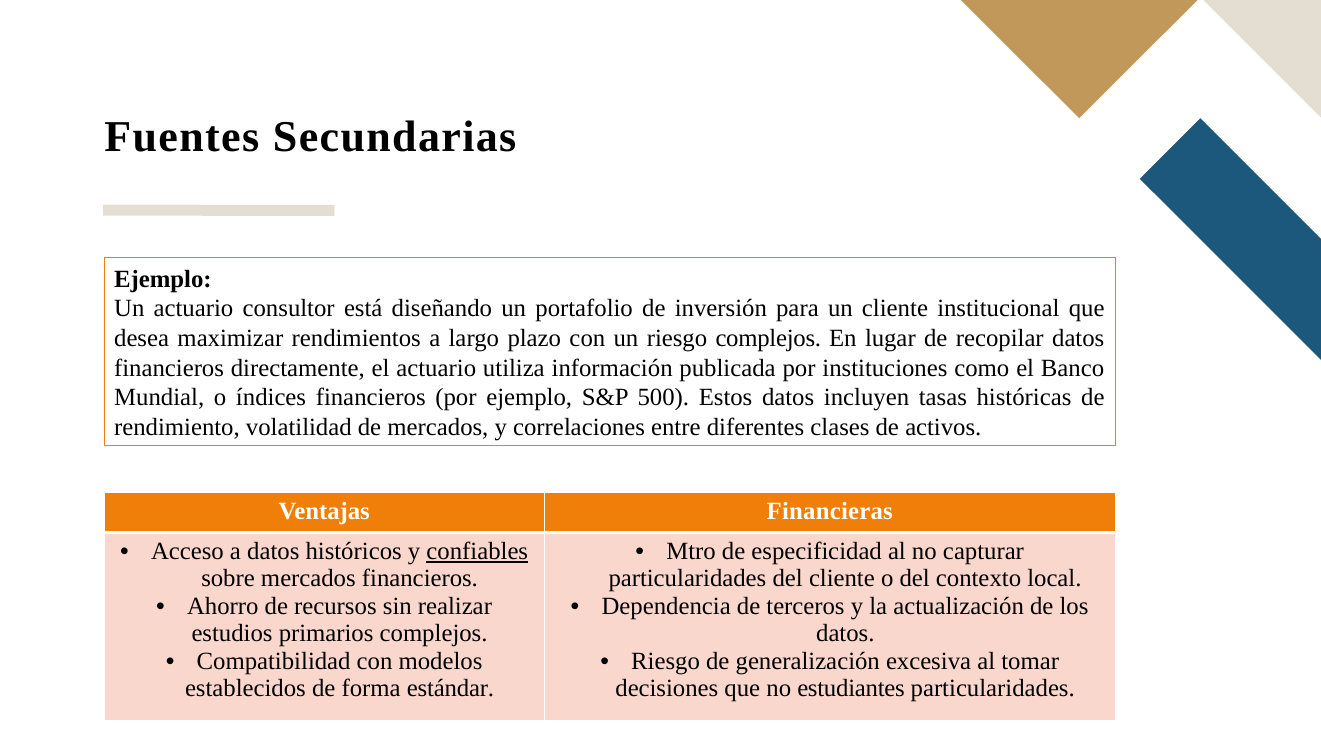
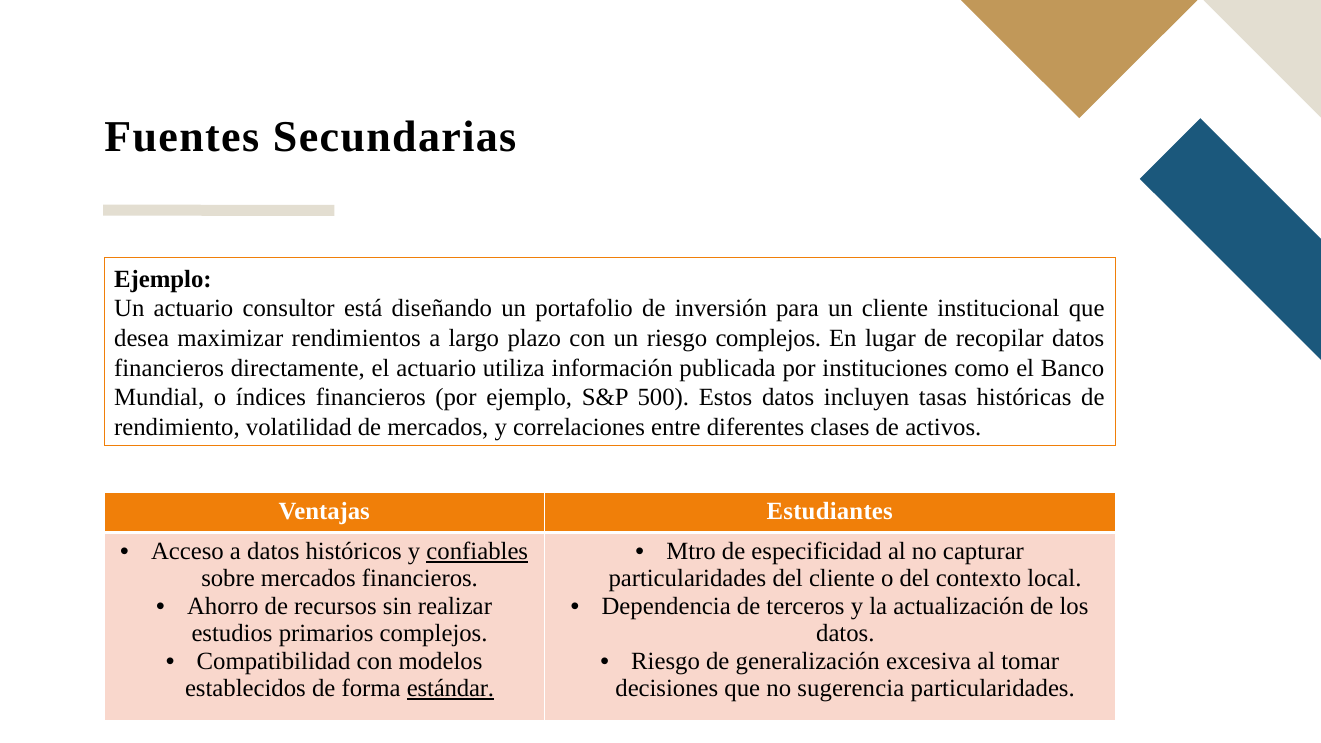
Financieras: Financieras -> Estudiantes (830, 511)
estándar underline: none -> present (450, 688)
estudiantes: estudiantes -> sugerencia (851, 688)
